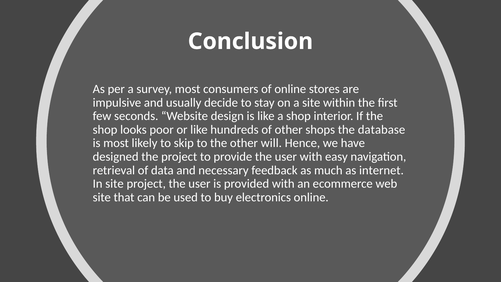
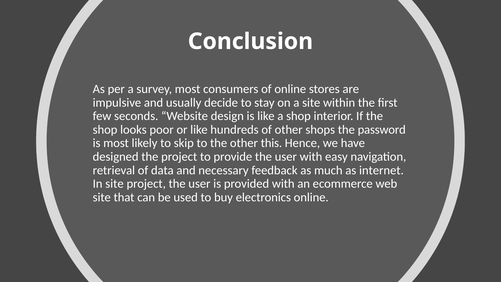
database: database -> password (382, 130)
will: will -> this (271, 143)
